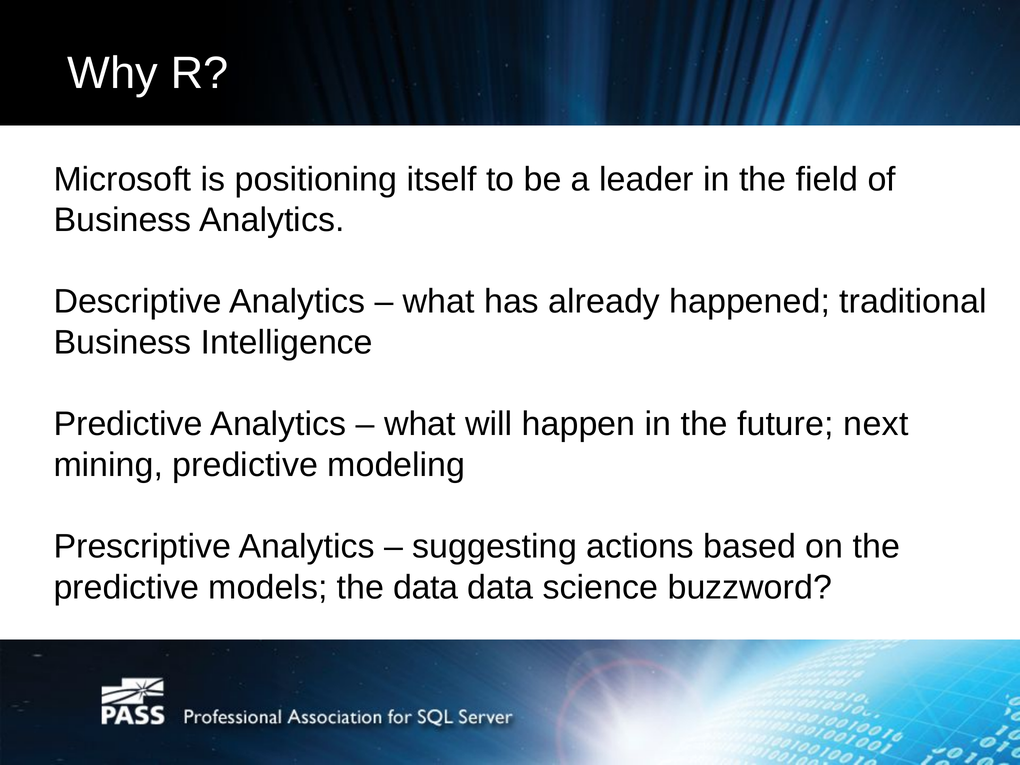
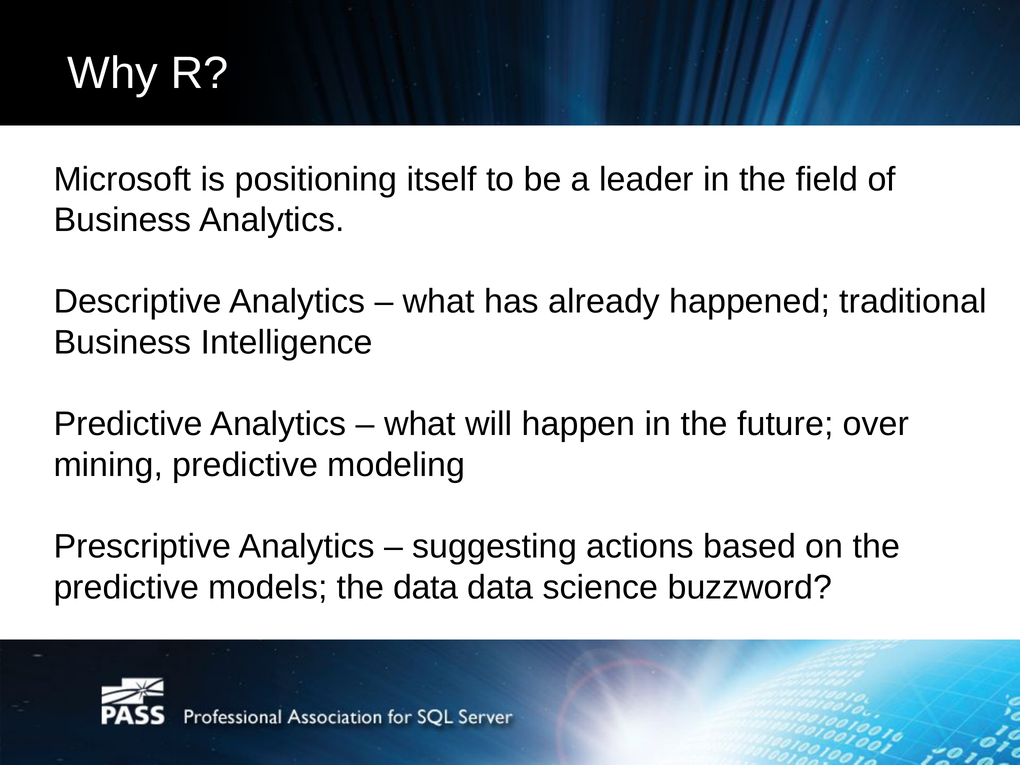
next: next -> over (876, 424)
